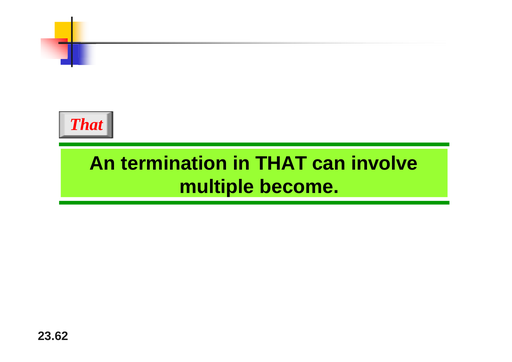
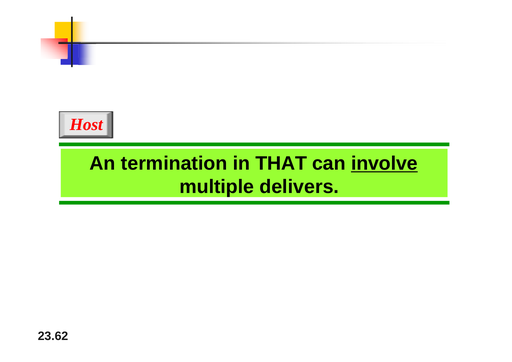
That: That -> Host (86, 125)
involve underline: none -> present (384, 164)
become: become -> delivers (299, 187)
